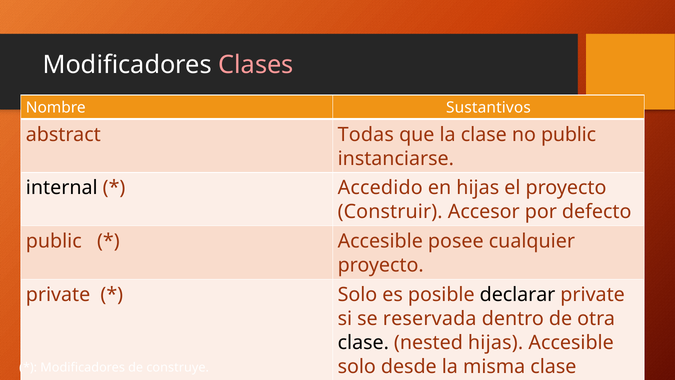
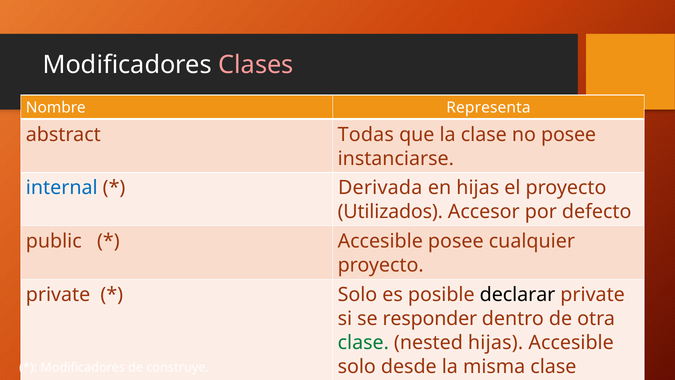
Sustantivos: Sustantivos -> Representa (488, 108)
no public: public -> posee (569, 134)
internal colour: black -> blue (62, 188)
Accedido: Accedido -> Derivada (380, 188)
Construir: Construir -> Utilizados (390, 212)
reservada: reservada -> responder (430, 318)
clase colour: black -> green (363, 342)
